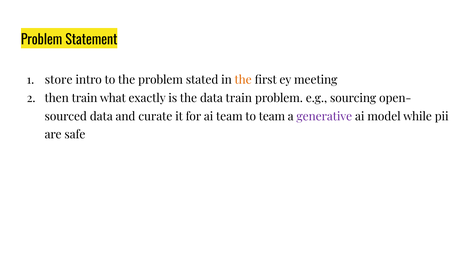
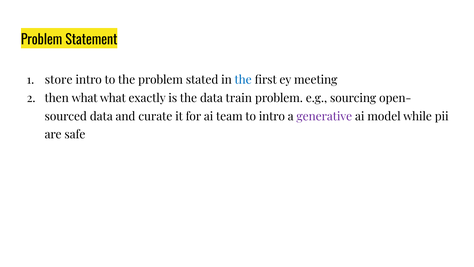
the colour: orange -> blue (243, 80)
then train: train -> what (85, 98)
to team: team -> intro (272, 116)
